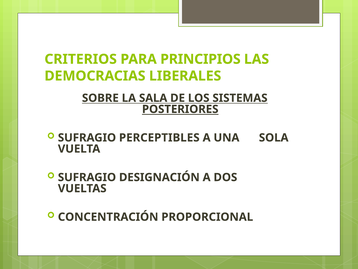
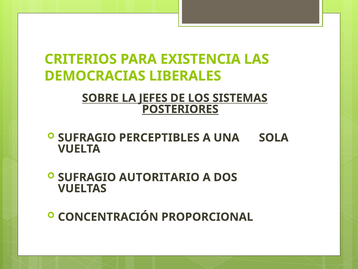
PRINCIPIOS: PRINCIPIOS -> EXISTENCIA (200, 59)
SALA: SALA -> JEFES (153, 98)
DESIGNACIÓN: DESIGNACIÓN -> AUTORITARIO (159, 177)
